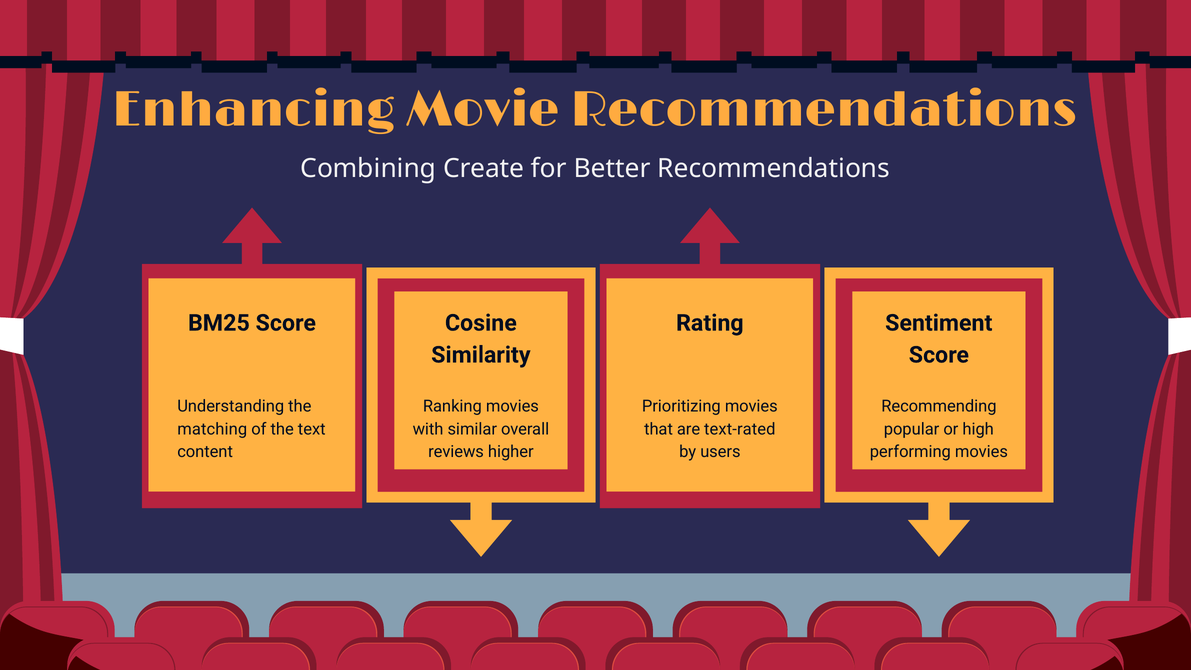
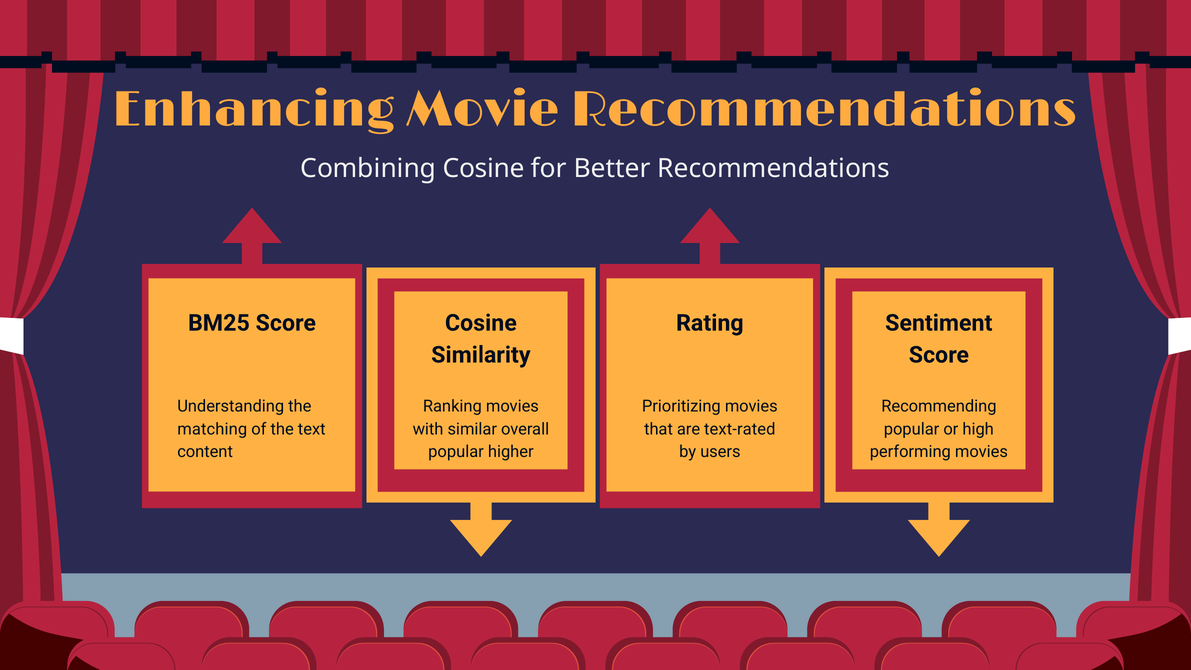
Combining Create: Create -> Cosine (484, 169)
reviews: reviews -> popular (456, 452)
